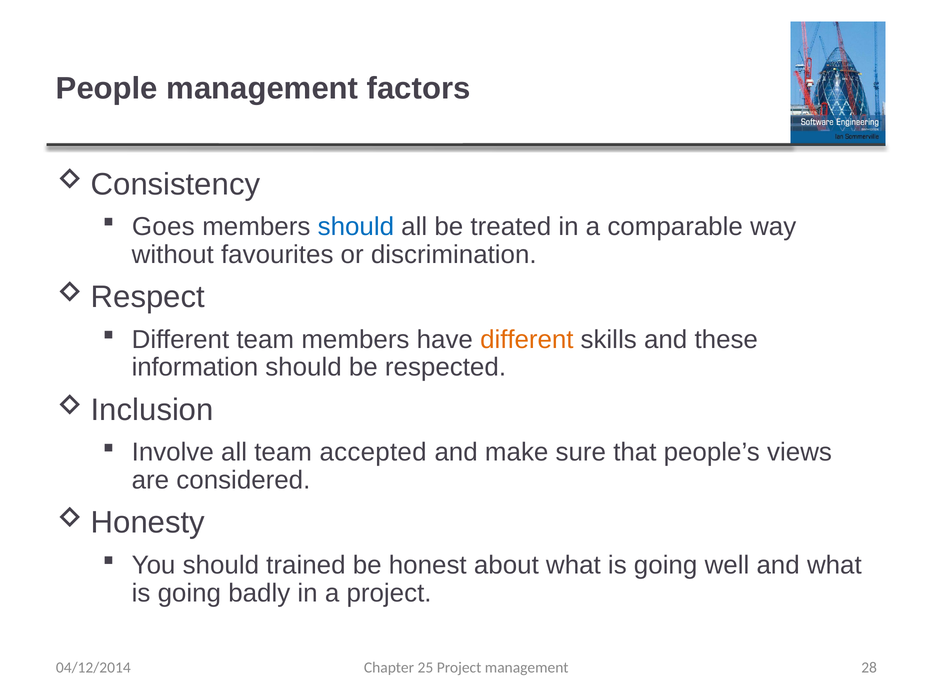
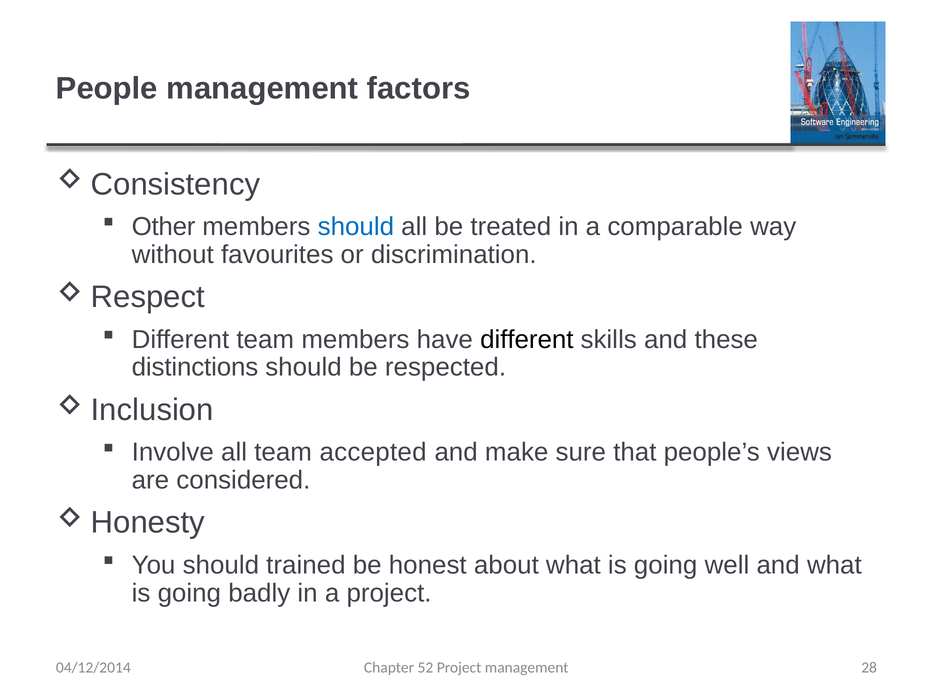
Goes: Goes -> Other (164, 227)
different colour: orange -> black (527, 340)
information: information -> distinctions (195, 368)
25: 25 -> 52 (425, 668)
